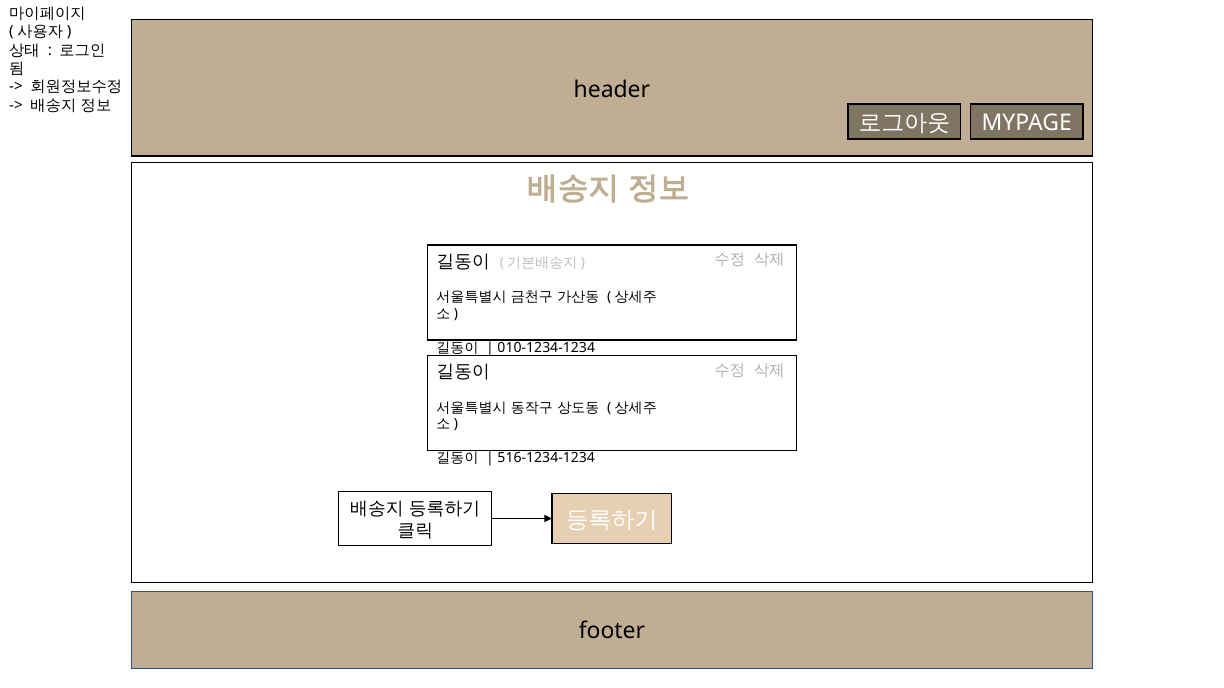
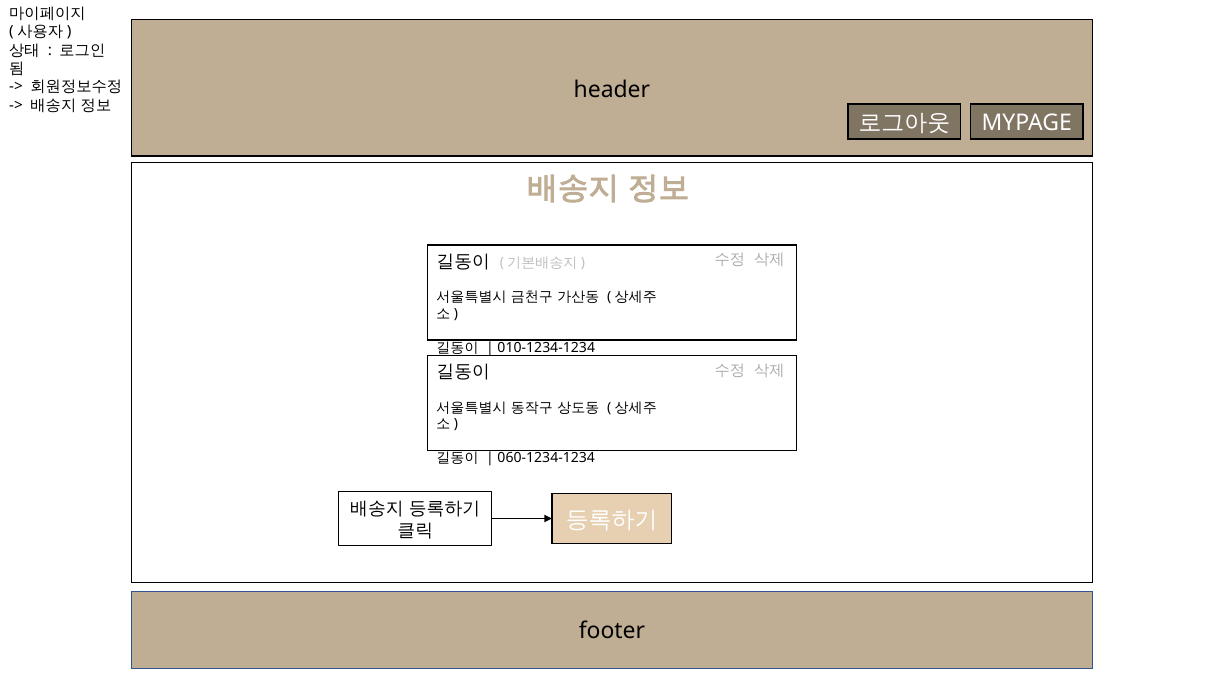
516-1234-1234: 516-1234-1234 -> 060-1234-1234 (546, 458)
